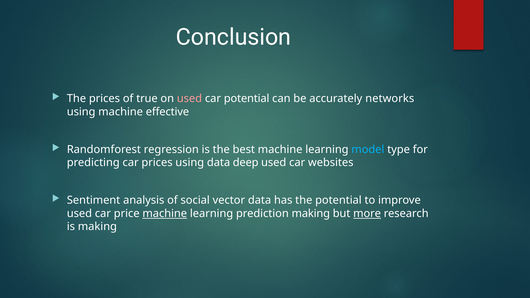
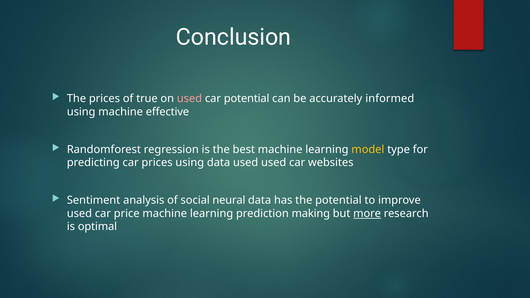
networks: networks -> informed (390, 99)
model colour: light blue -> yellow (368, 149)
data deep: deep -> used (246, 163)
vector: vector -> neural (229, 200)
machine underline: present -> none (165, 214)
is making: making -> optimal (97, 227)
